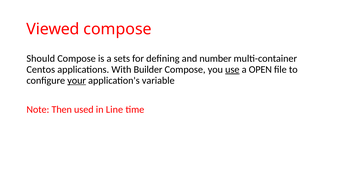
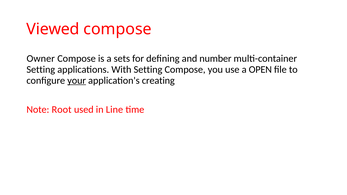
Should: Should -> Owner (41, 59)
Centos: Centos -> Setting (41, 70)
With Builder: Builder -> Setting (148, 70)
use underline: present -> none (232, 70)
variable: variable -> creating (158, 81)
Then: Then -> Root (62, 110)
